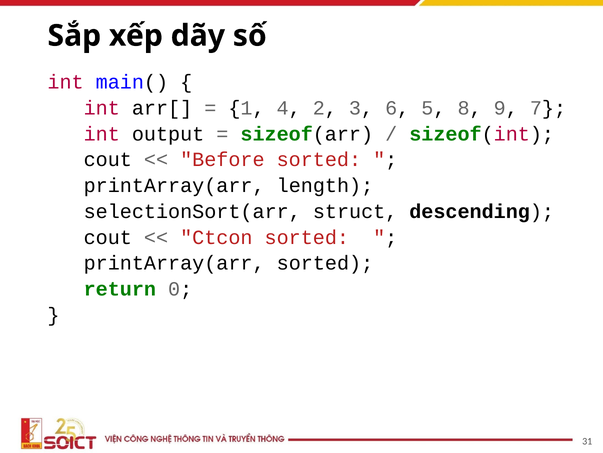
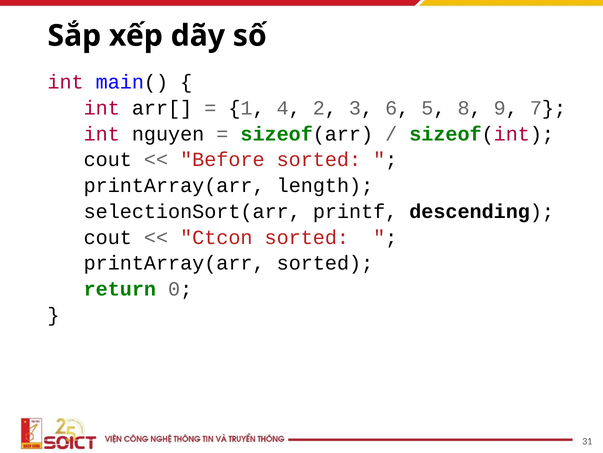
output: output -> nguyen (168, 134)
struct: struct -> printf (355, 211)
